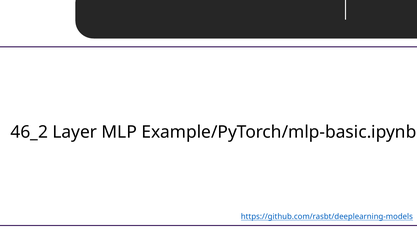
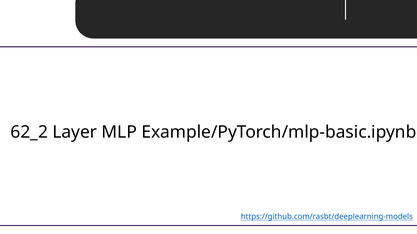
46_2: 46_2 -> 62_2 (29, 132)
